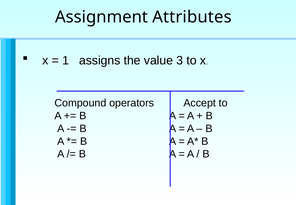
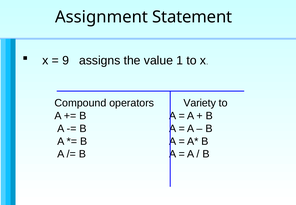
Attributes: Attributes -> Statement (192, 17)
1: 1 -> 9 (66, 60)
3: 3 -> 1 (180, 60)
Accept: Accept -> Variety (200, 103)
